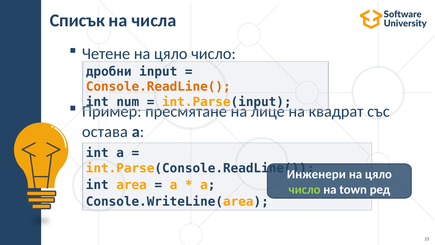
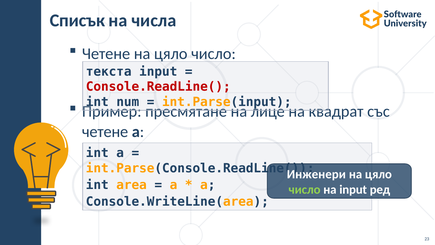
дробни: дробни -> текстa (109, 71)
Console.ReadLine( colour: orange -> red (158, 87)
остава: остава -> четене (105, 132)
на town: town -> input (353, 189)
